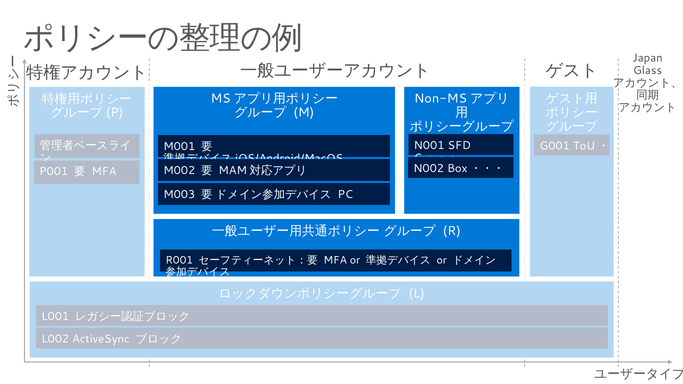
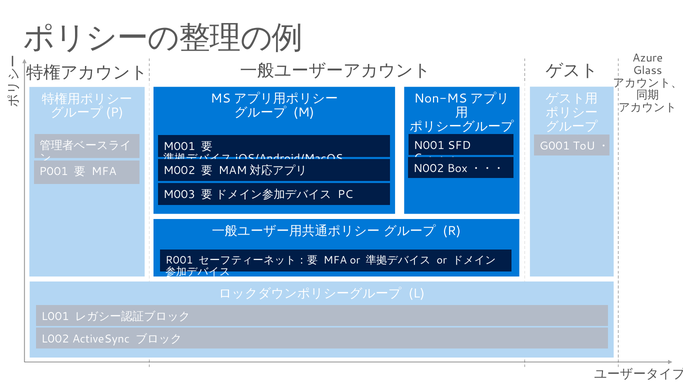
Japan: Japan -> Azure (648, 58)
